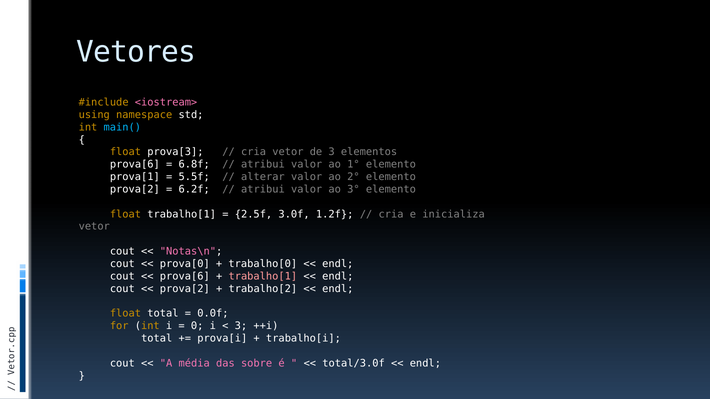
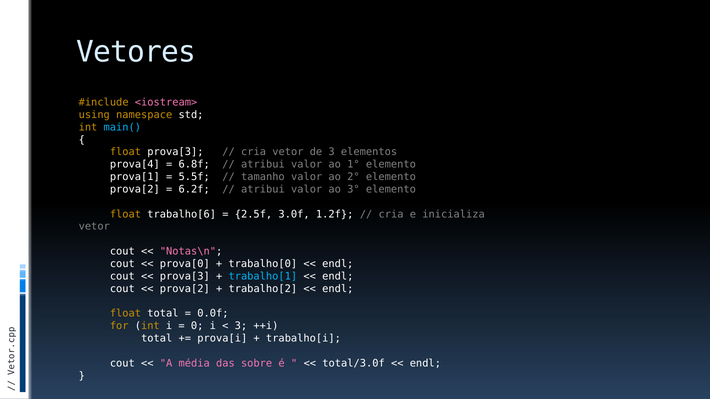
prova[6: prova[6 -> prova[4 (135, 165)
alterar: alterar -> tamanho (263, 177)
float trabalho[1: trabalho[1 -> trabalho[6 (182, 214)
prova[6: prova[6 -> prova[3 (185, 276)
trabalho[1 colour: pink -> light blue (263, 276)
